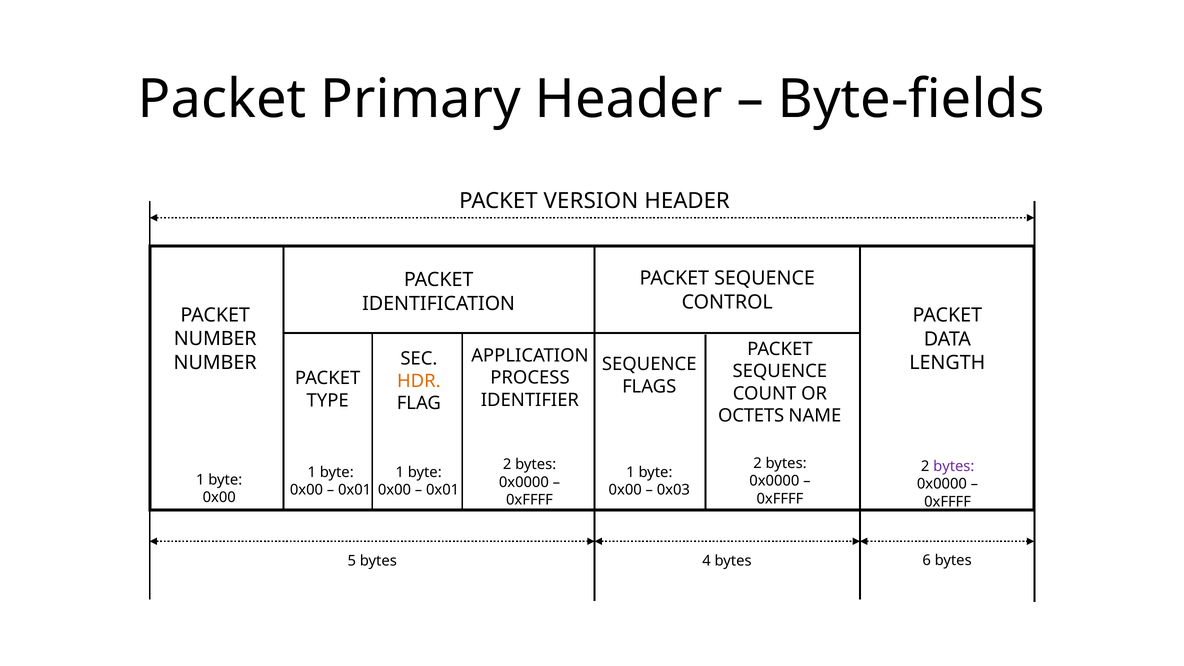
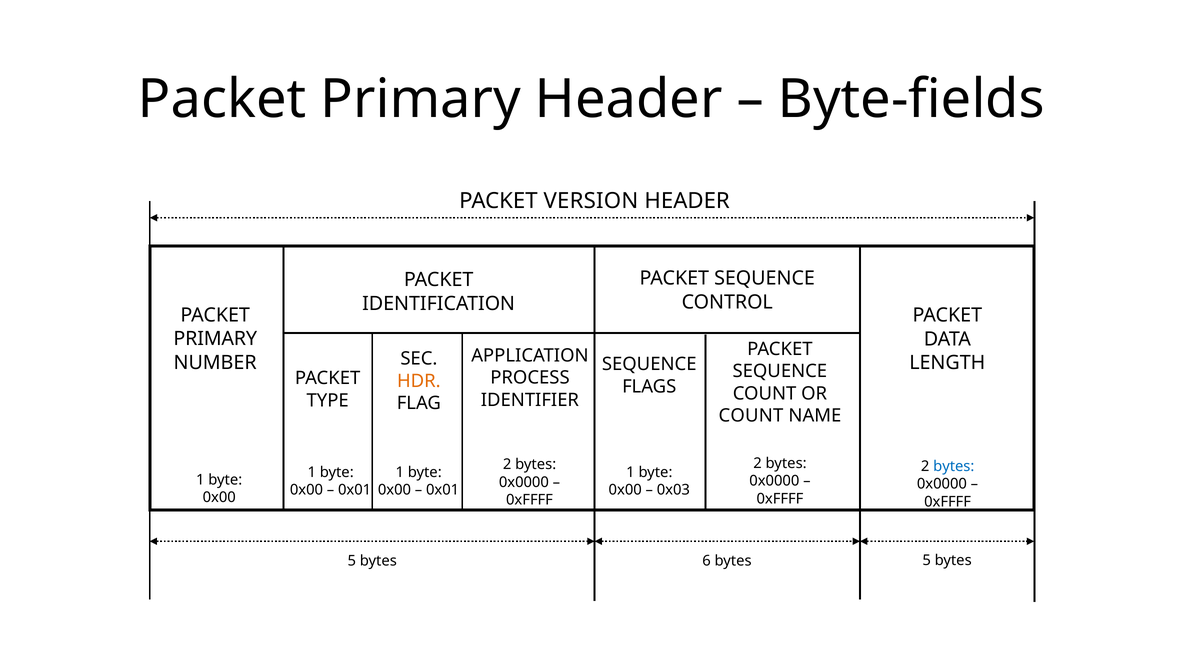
NUMBER: NUMBER -> PRIMARY (215, 339)
OCTETS: OCTETS -> COUNT (751, 416)
bytes colour: purple -> blue (954, 466)
4: 4 -> 6 (707, 561)
bytes 6: 6 -> 5 (927, 560)
